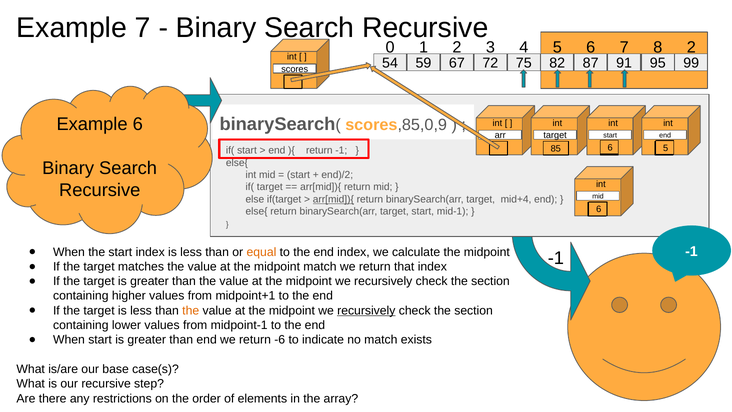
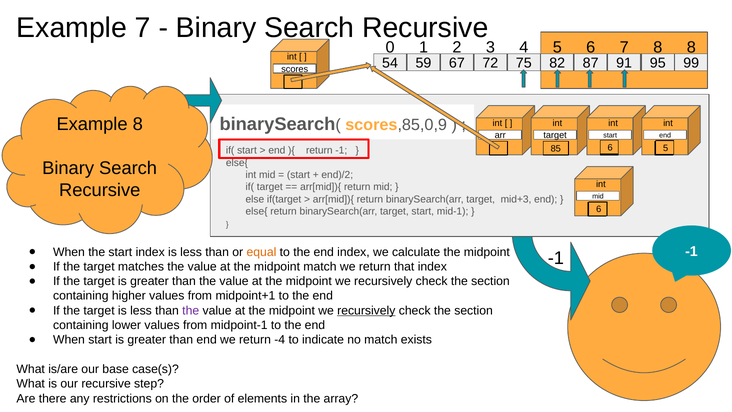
8 2: 2 -> 8 (691, 47)
Example 6: 6 -> 8 (138, 124)
arr[mid]){ underline: present -> none (333, 199)
mid+4: mid+4 -> mid+3 (516, 199)
the colour: orange -> purple (191, 310)
-6: -6 -> -4 (280, 340)
